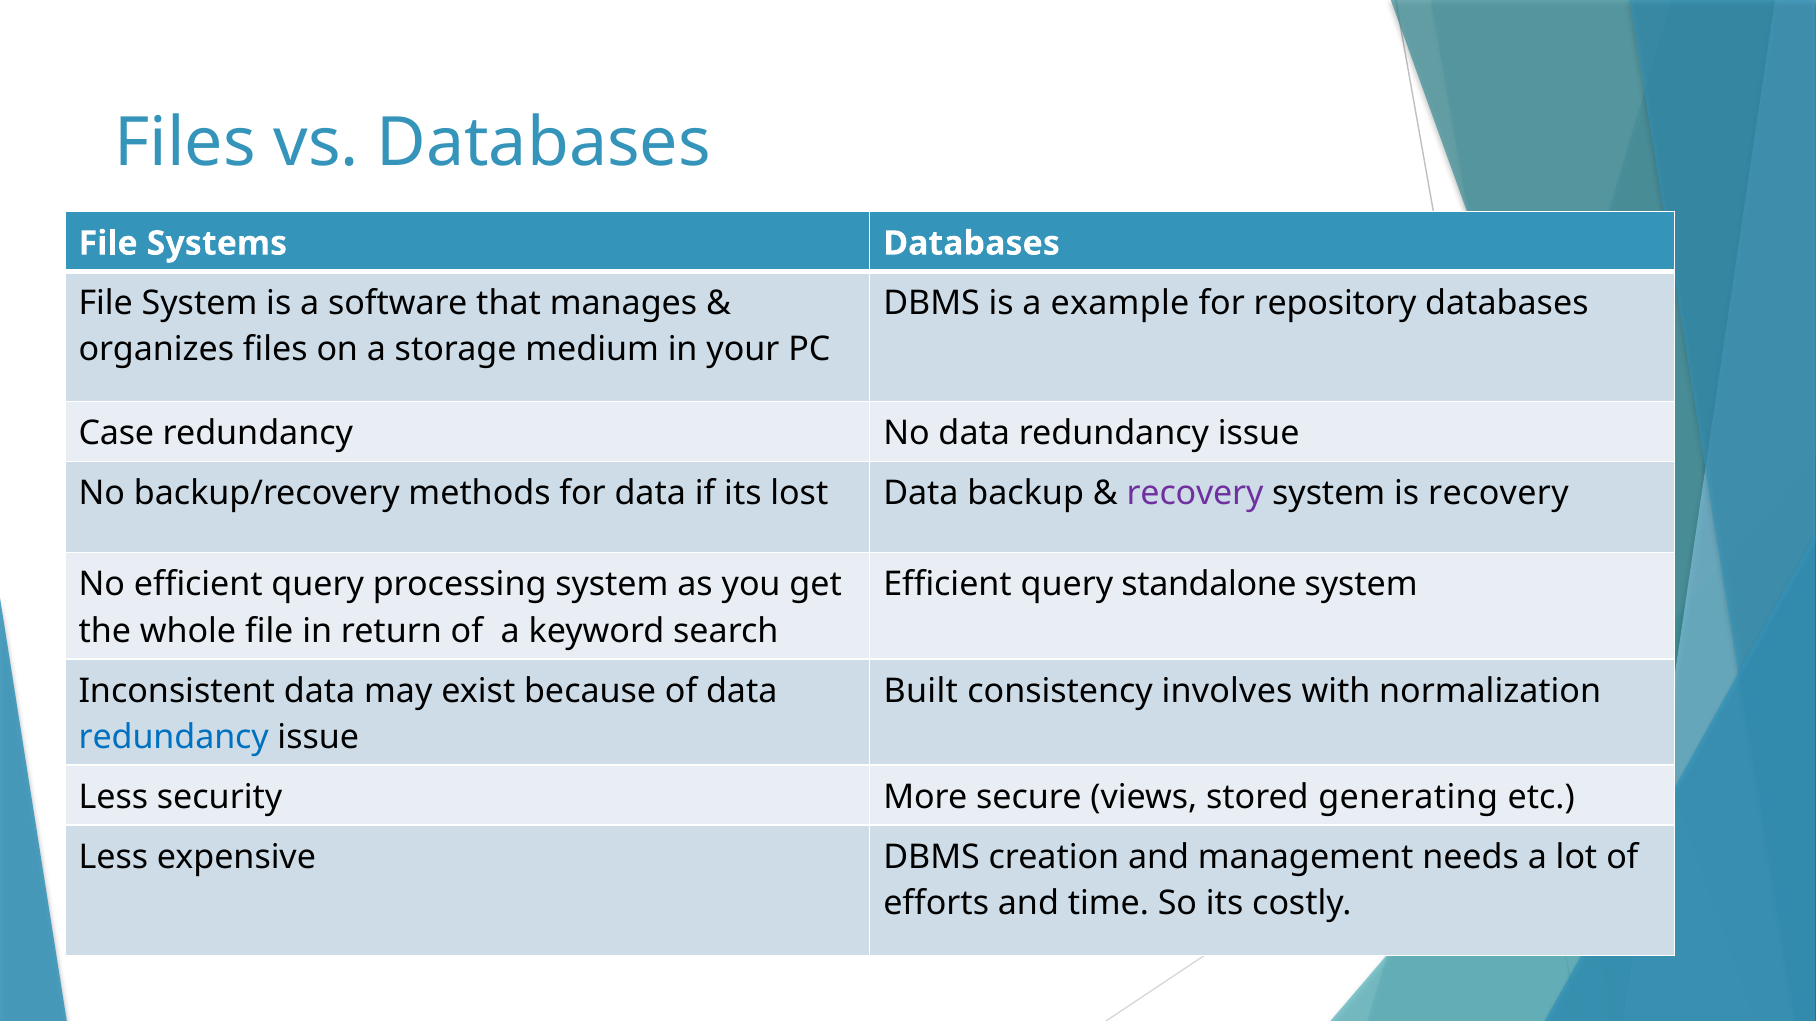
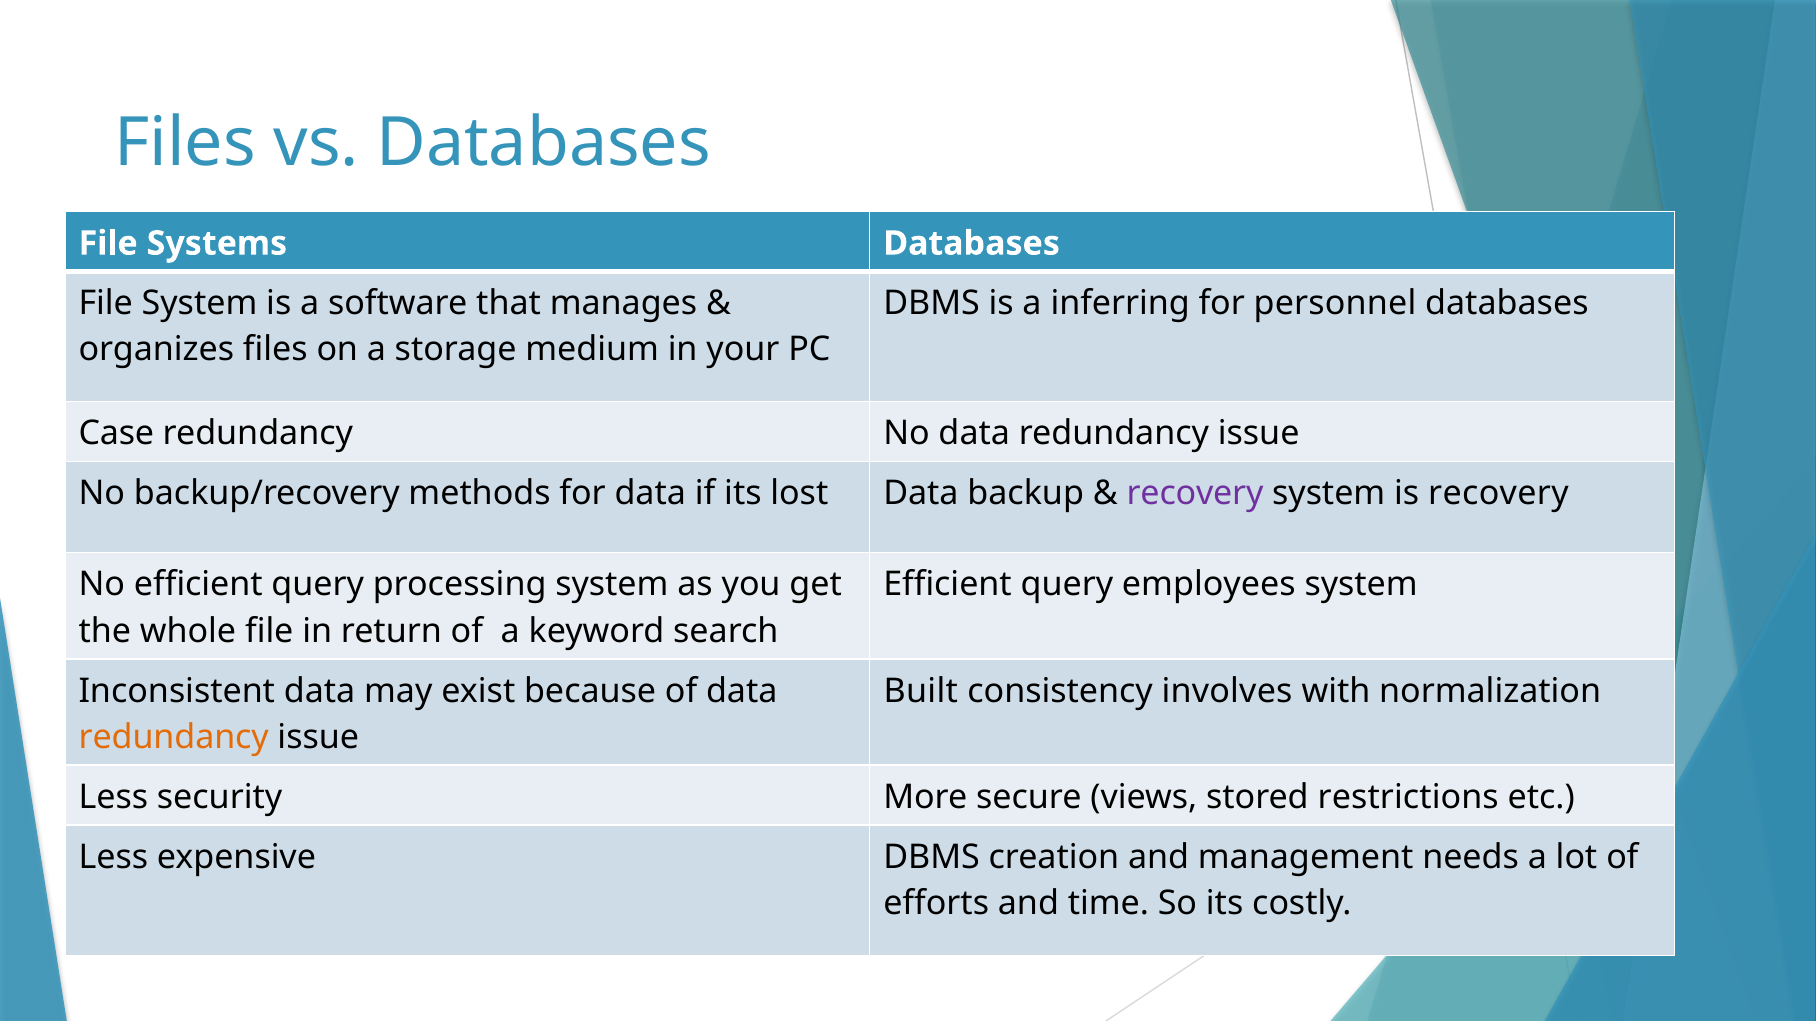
example: example -> inferring (1120, 304)
repository: repository -> personnel (1335, 304)
standalone: standalone -> employees (1209, 585)
redundancy colour: blue -> orange (174, 737)
generating: generating -> restrictions (1408, 797)
